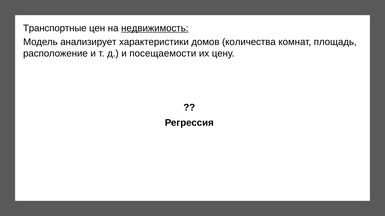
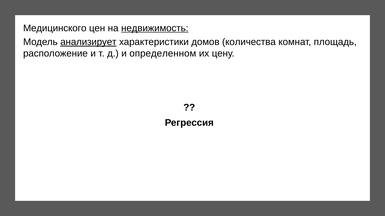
Транспортные: Транспортные -> Медицинского (55, 28)
анализирует underline: none -> present (88, 42)
посещаемости: посещаемости -> определенном (163, 54)
